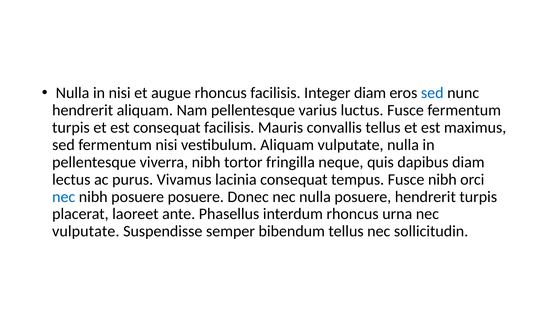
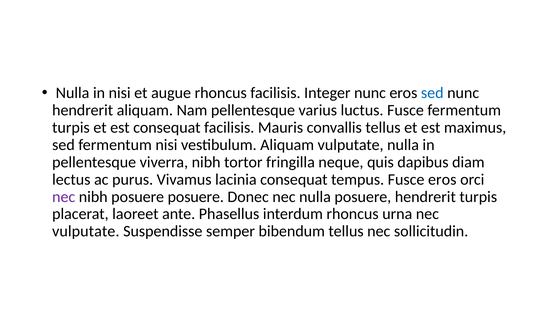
Integer diam: diam -> nunc (370, 93)
Fusce nibh: nibh -> eros (442, 179)
nec colour: blue -> purple (64, 197)
